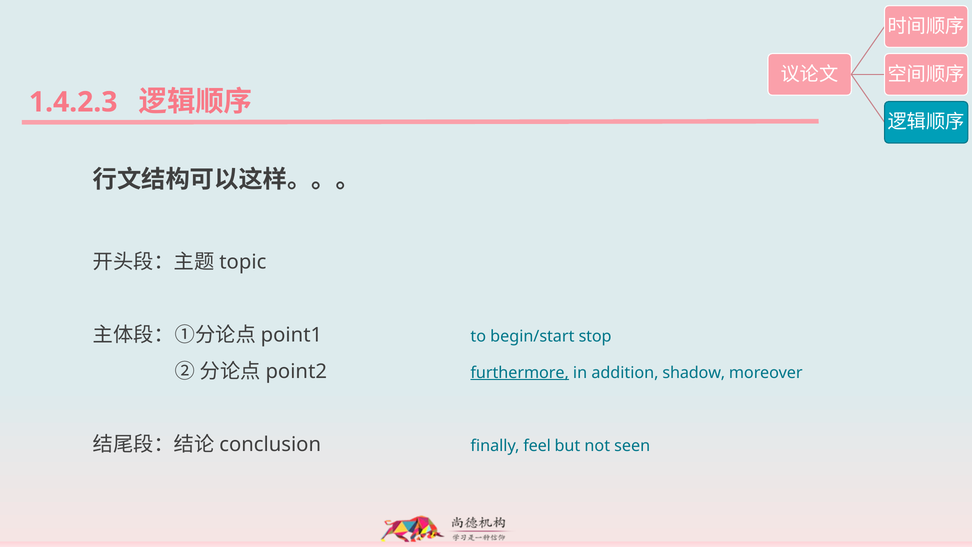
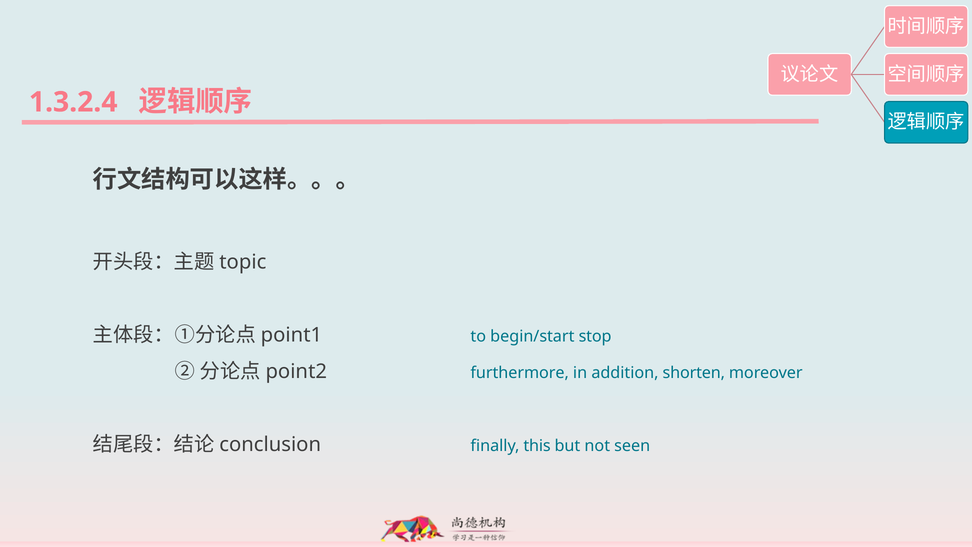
1.4.2.3: 1.4.2.3 -> 1.3.2.4 (73, 102)
furthermore underline: present -> none (520, 373)
shadow: shadow -> shorten (694, 373)
feel: feel -> this (537, 445)
